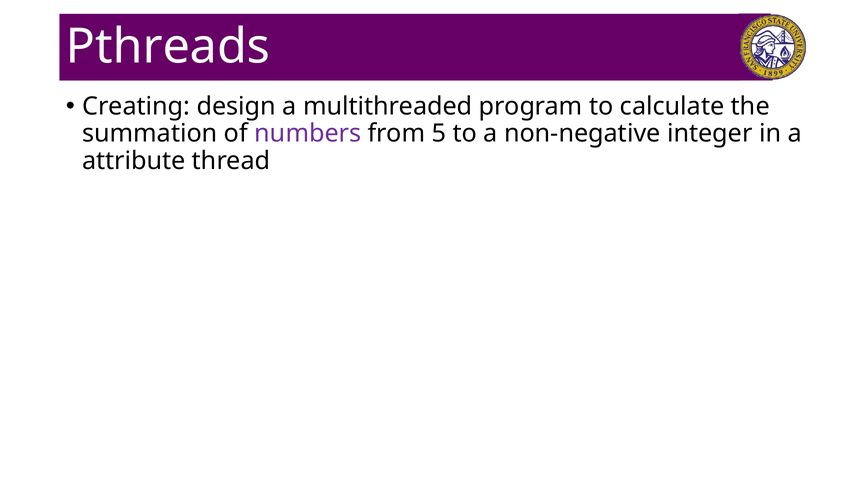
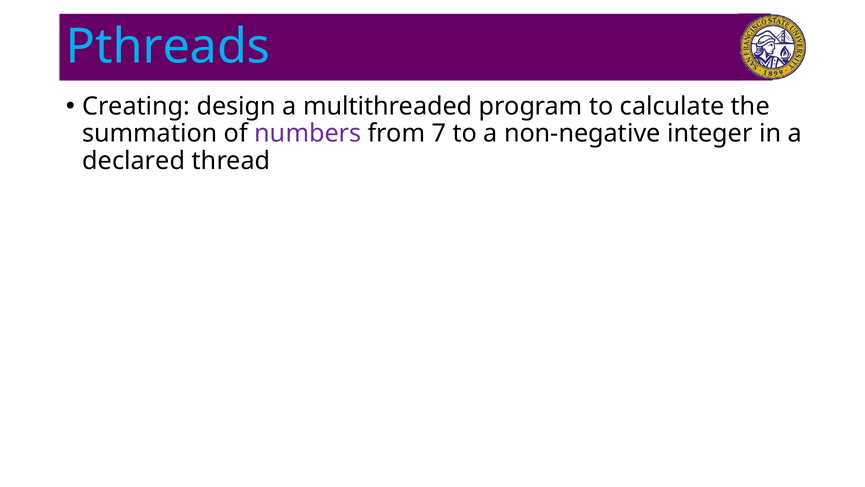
Pthreads colour: white -> light blue (168, 47)
5: 5 -> 7 (439, 134)
attribute: attribute -> declared (134, 161)
